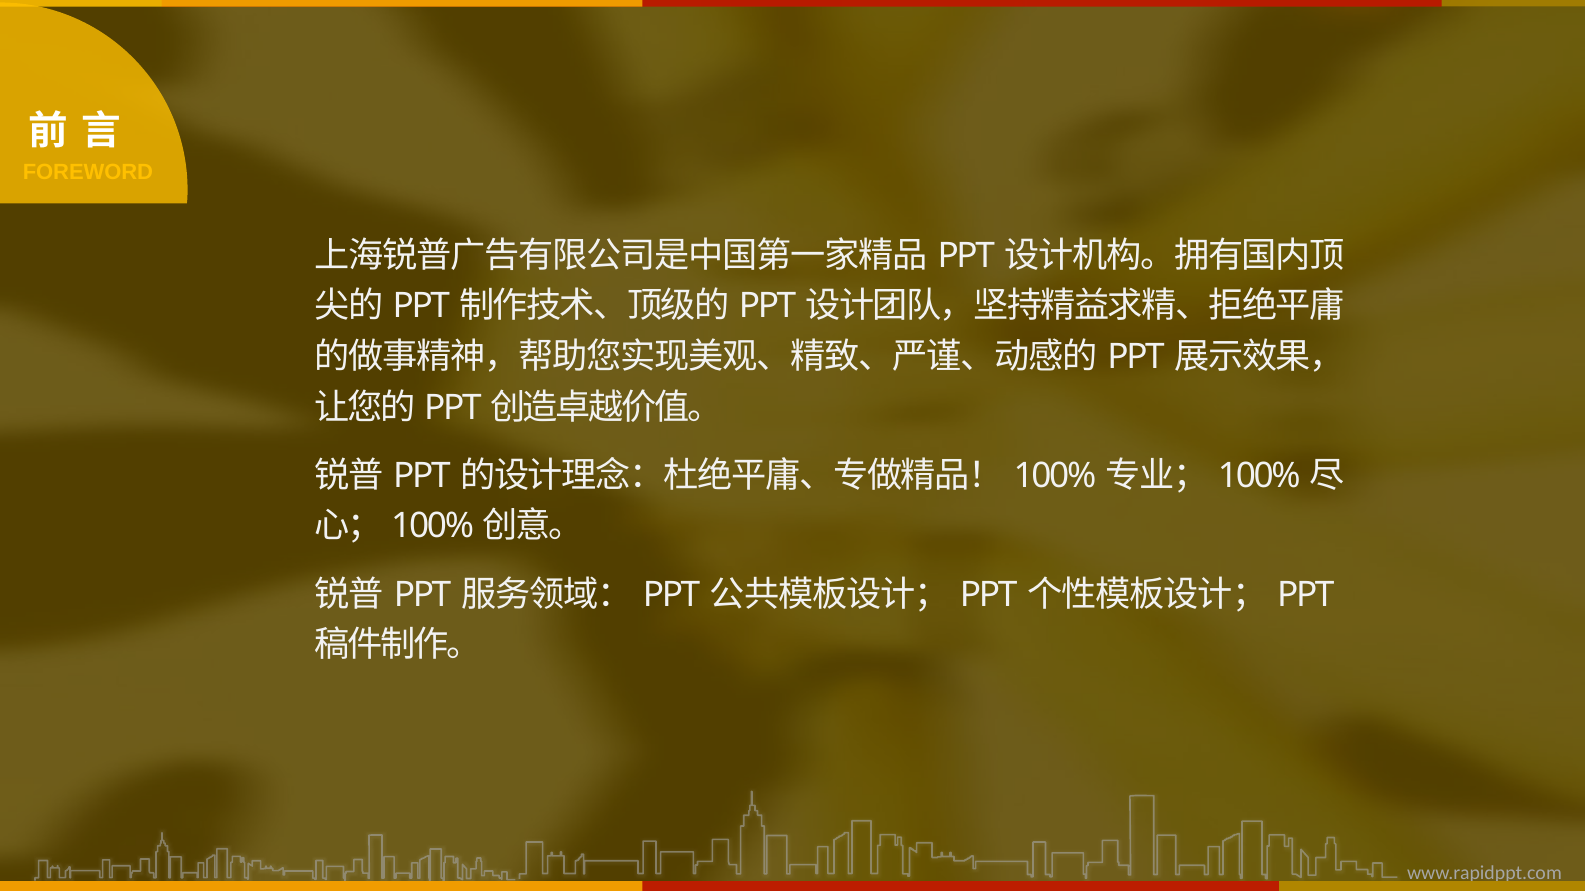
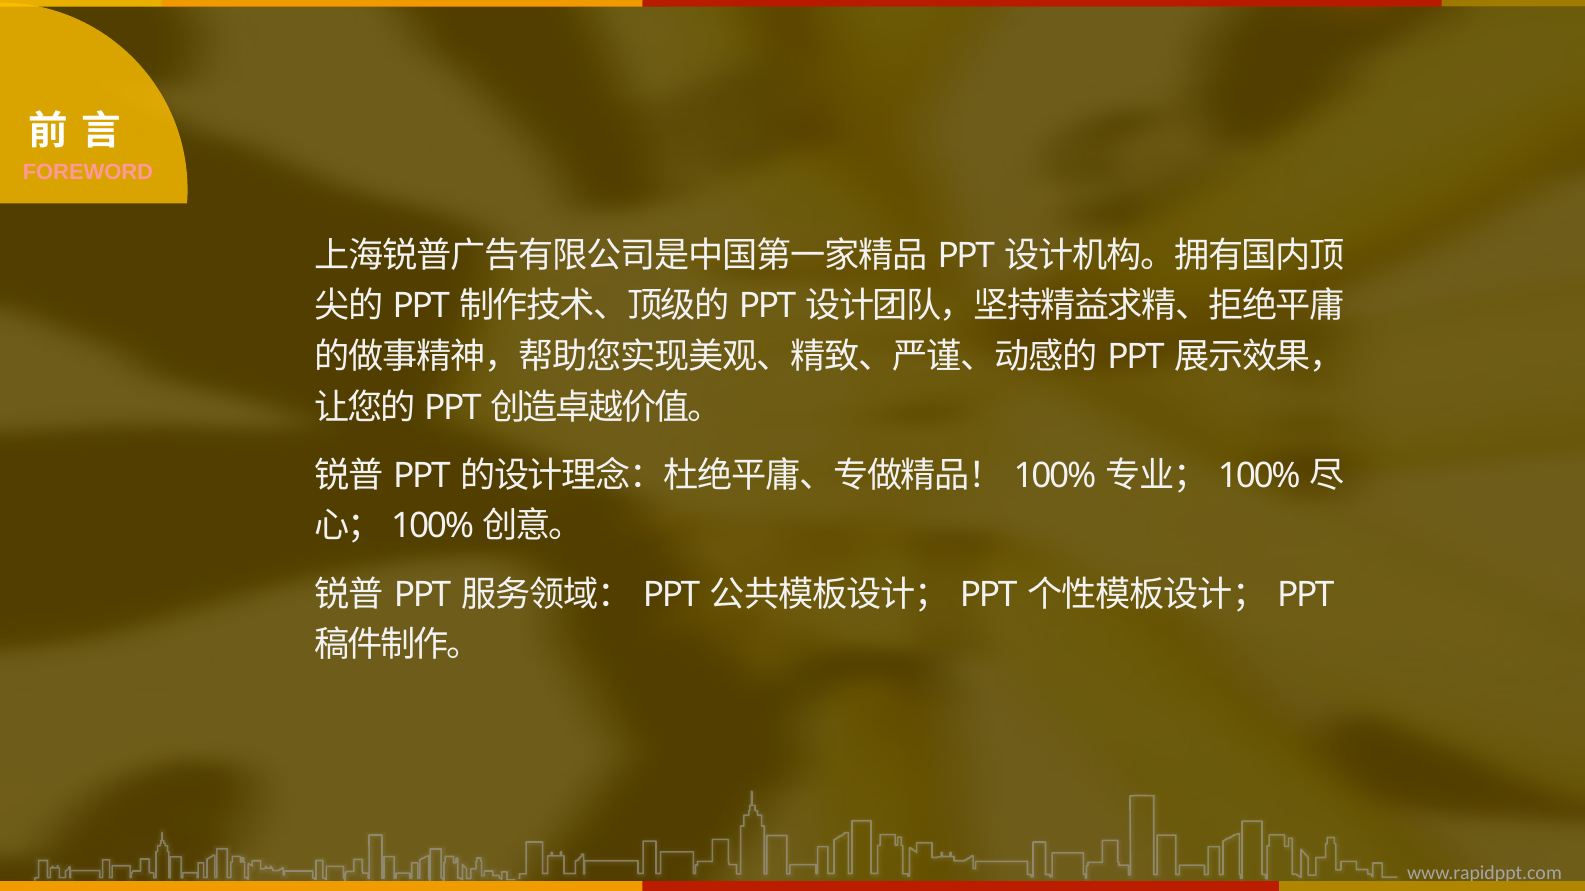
FOREWORD colour: yellow -> pink (88, 172)
